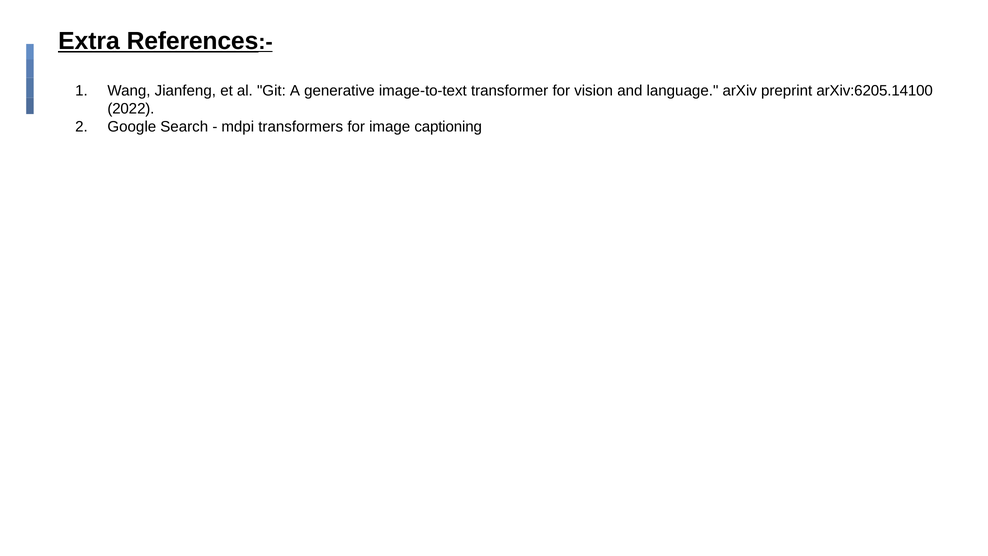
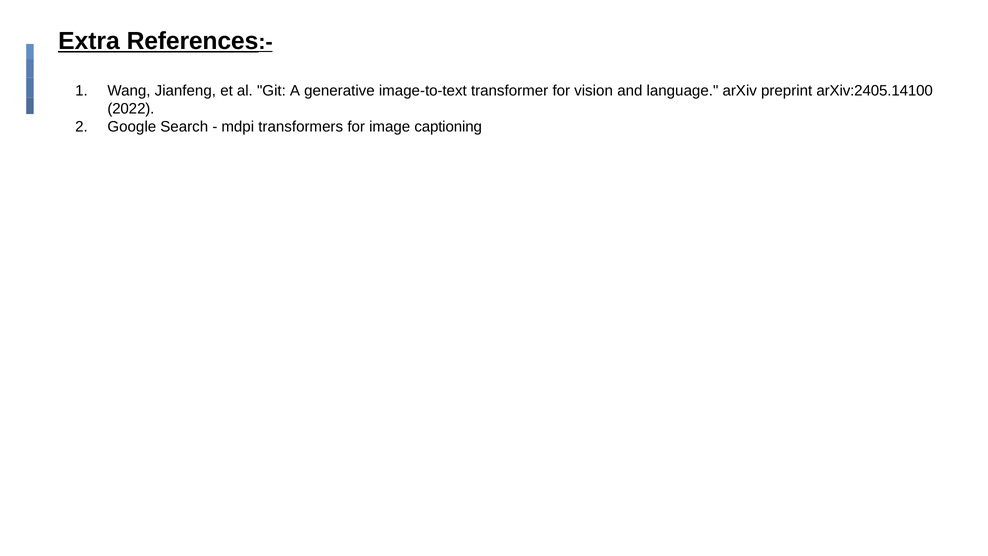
arXiv:6205.14100: arXiv:6205.14100 -> arXiv:2405.14100 (875, 91)
